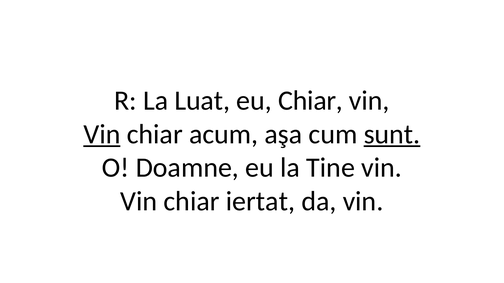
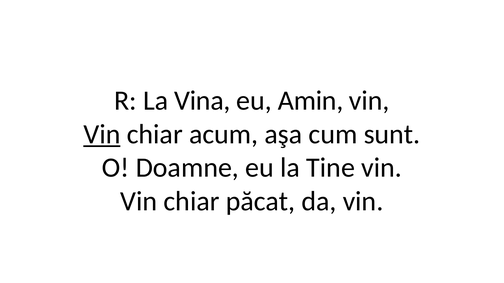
Luat: Luat -> Vina (202, 101)
eu Chiar: Chiar -> Amin (311, 101)
sunt underline: present -> none (392, 134)
iertat: iertat -> păcat (260, 202)
